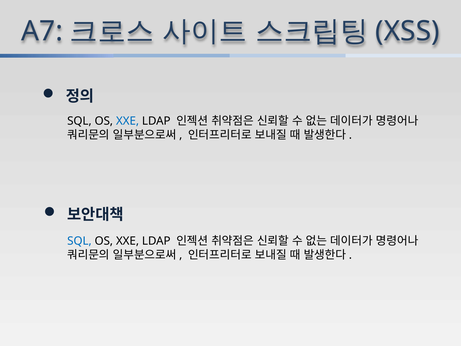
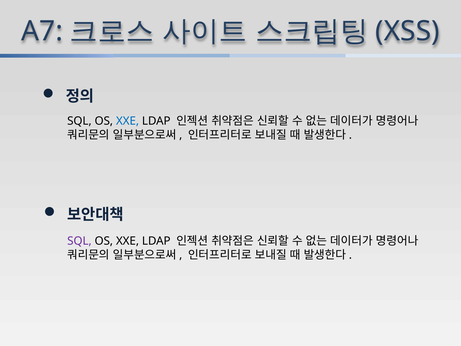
SQL colour: blue -> purple (79, 241)
